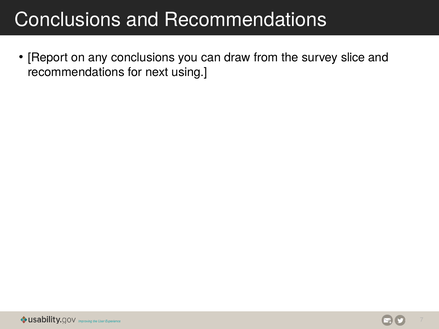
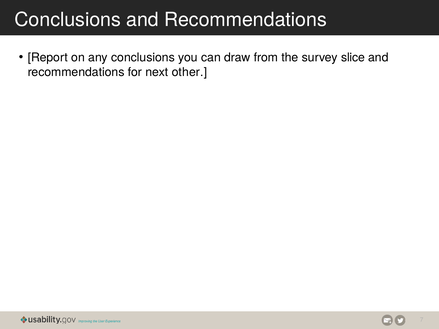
using: using -> other (189, 72)
